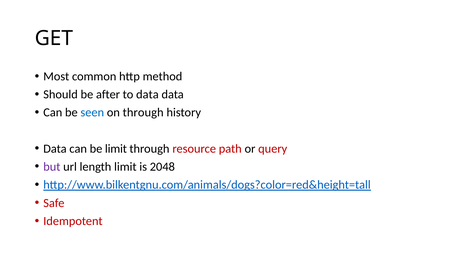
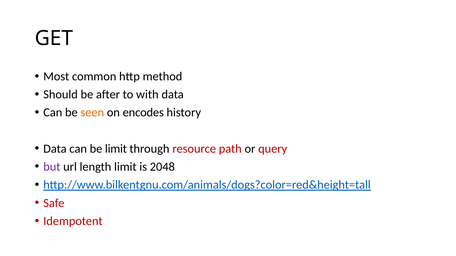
to data: data -> with (147, 95)
seen colour: blue -> orange (92, 113)
on through: through -> encodes (143, 113)
